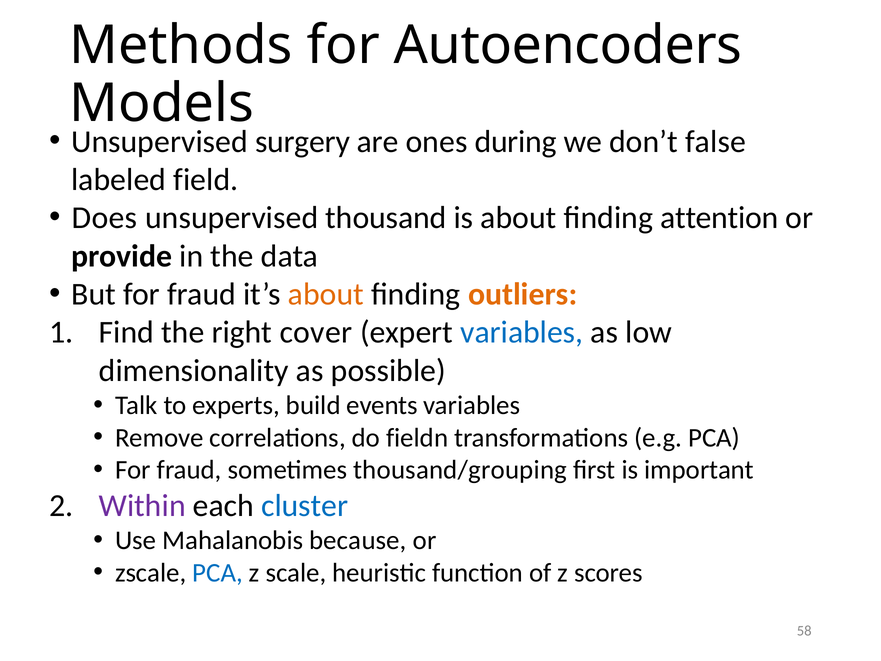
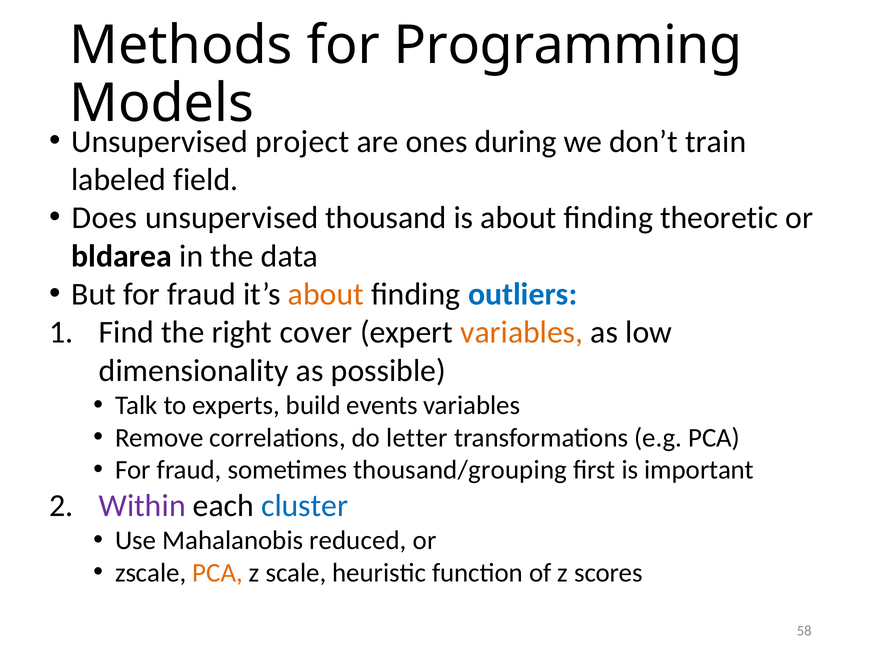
Autoencoders: Autoencoders -> Programming (568, 45)
surgery: surgery -> project (302, 141)
false: false -> train (716, 141)
attention: attention -> theoretic (719, 218)
provide: provide -> bldarea (122, 256)
outliers colour: orange -> blue (523, 294)
variables colour: blue -> orange (522, 332)
fieldn: fieldn -> letter (417, 438)
because: because -> reduced (358, 540)
PCA colour: blue -> orange (218, 573)
